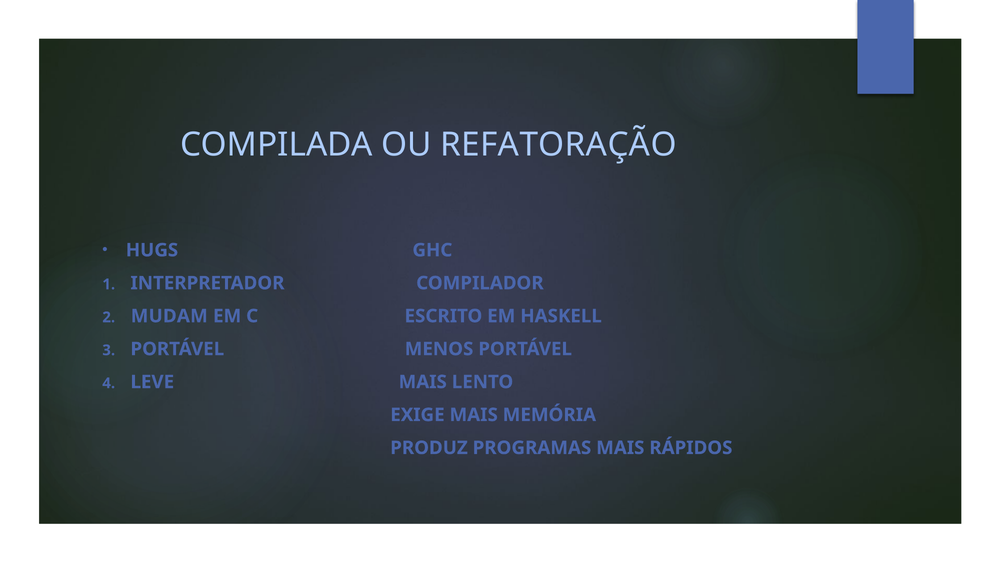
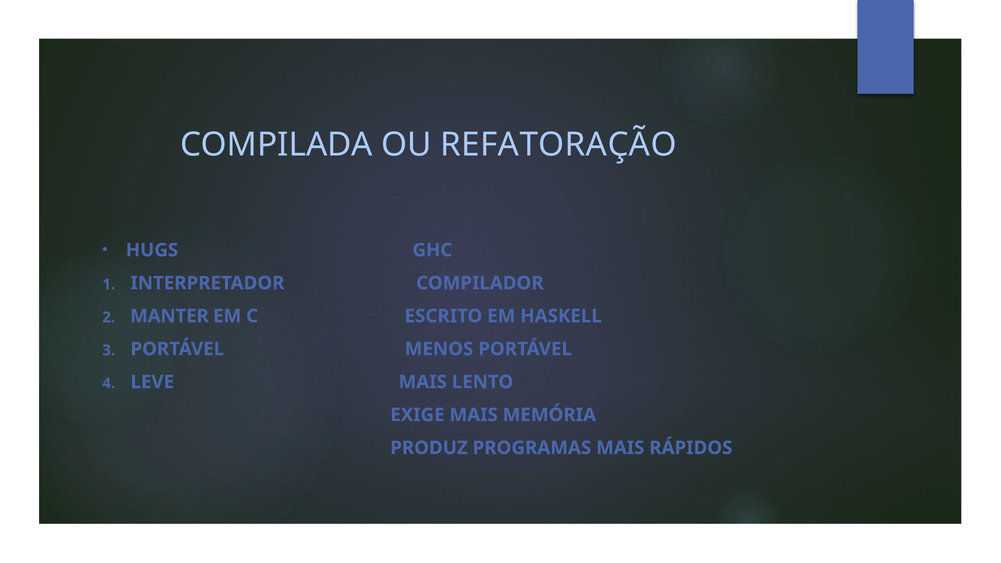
MUDAM: MUDAM -> MANTER (169, 316)
